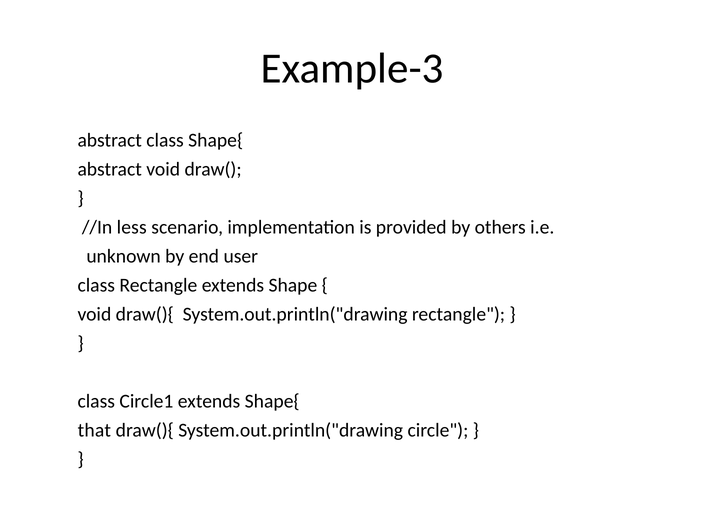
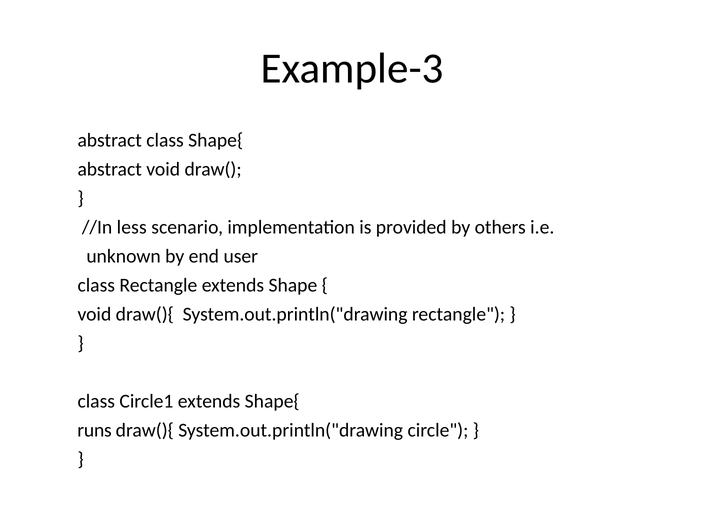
that: that -> runs (95, 430)
